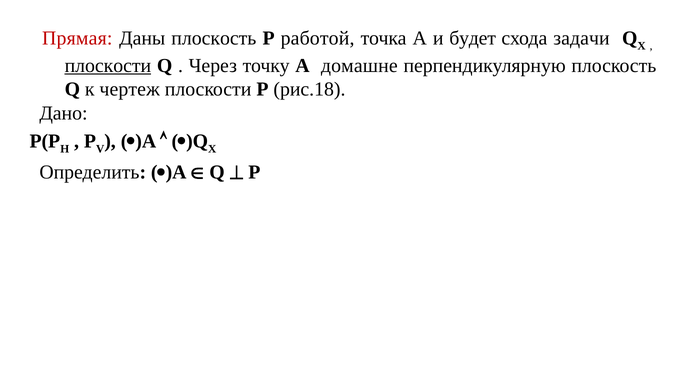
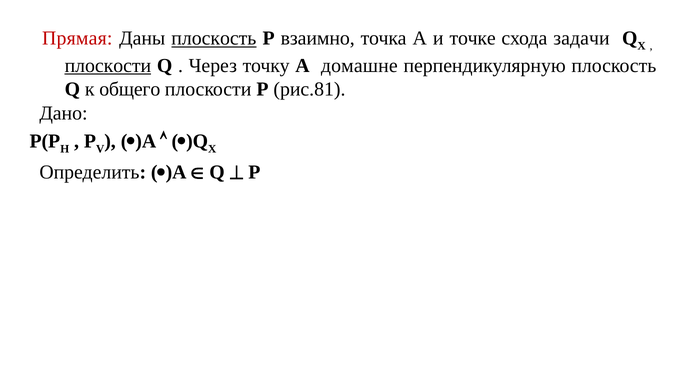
плоскость underline: none -> present (214, 38)
работой: работой -> взаимно (318, 38)
будет: будет -> точке (473, 38)
чертеж: чертеж -> общего (130, 89)
рис.18: рис.18 -> рис.81 (309, 89)
